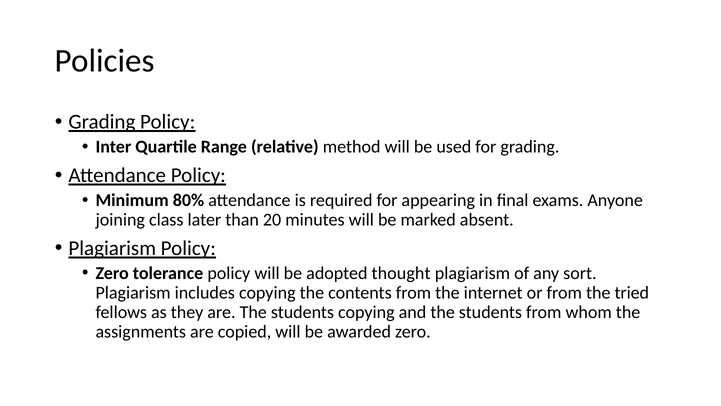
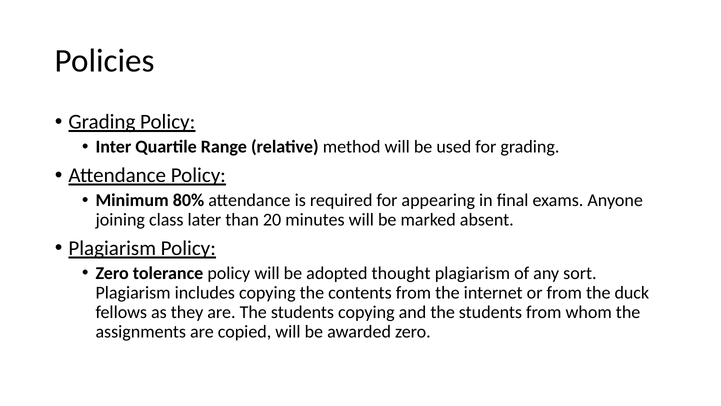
tried: tried -> duck (632, 292)
